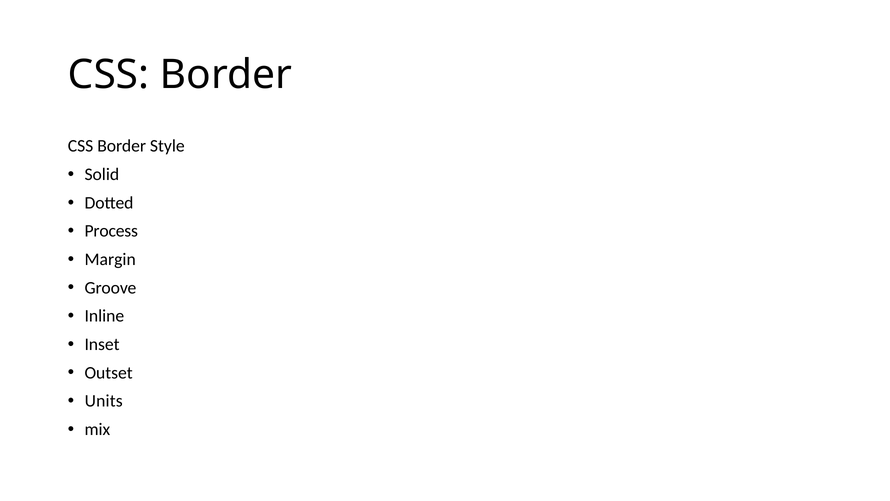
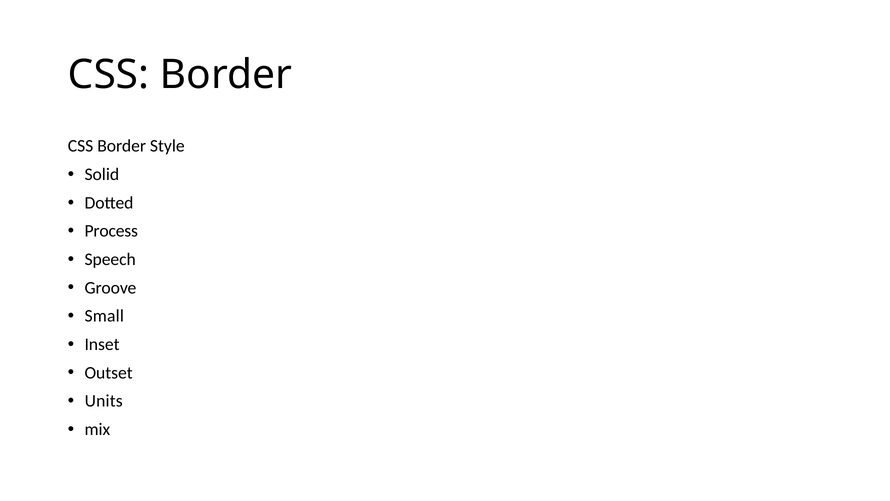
Margin: Margin -> Speech (110, 259)
Inline: Inline -> Small (104, 316)
